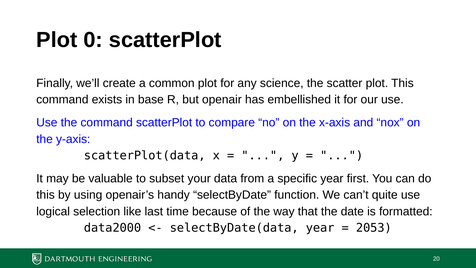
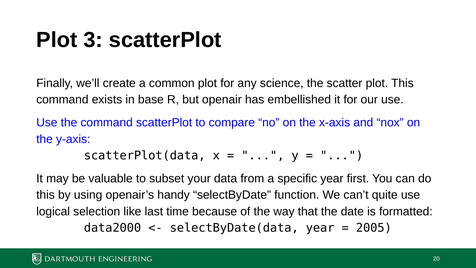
0: 0 -> 3 (93, 40)
2053: 2053 -> 2005 (374, 228)
